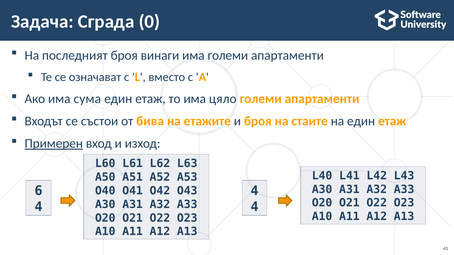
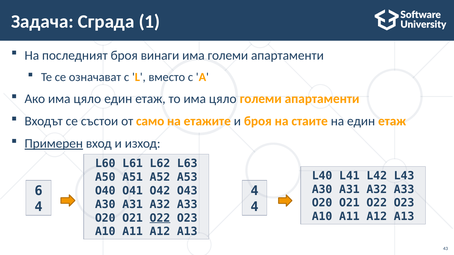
0: 0 -> 1 (149, 22)
Ако има сума: сума -> цяло (87, 99)
бива: бива -> само (150, 121)
O22 underline: none -> present (160, 218)
